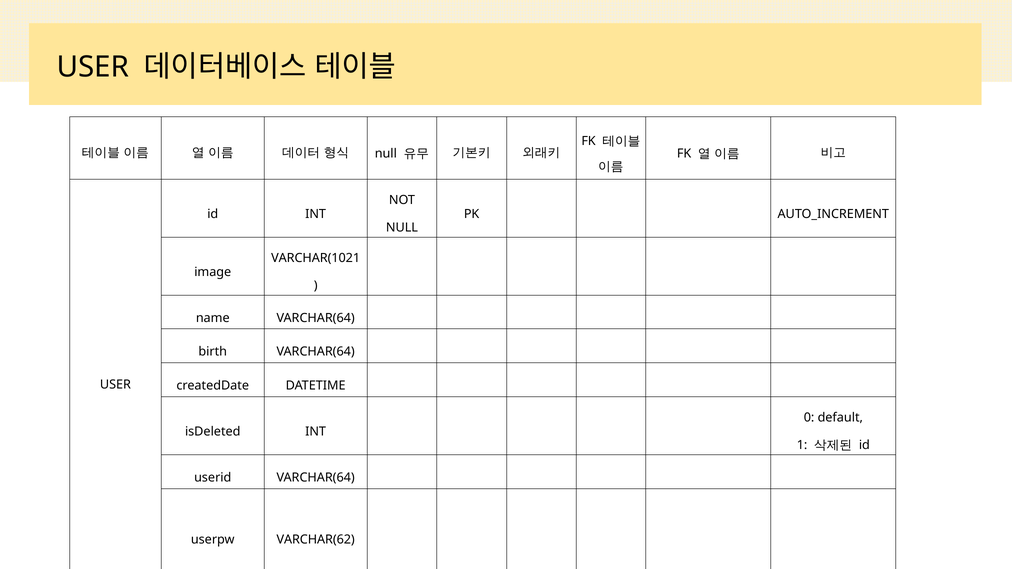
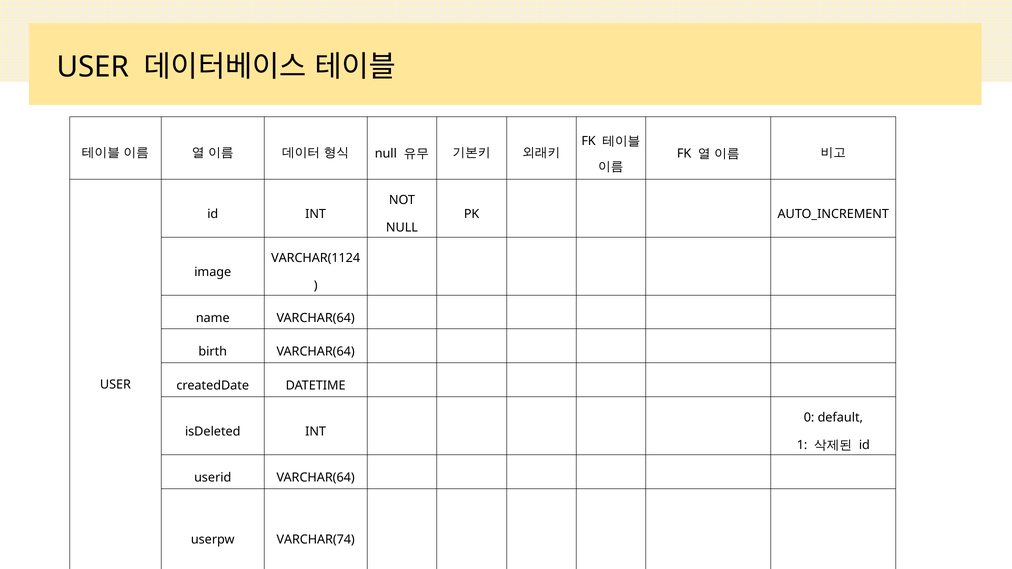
VARCHAR(1021: VARCHAR(1021 -> VARCHAR(1124 (316, 258)
VARCHAR(62: VARCHAR(62 -> VARCHAR(74 (316, 540)
